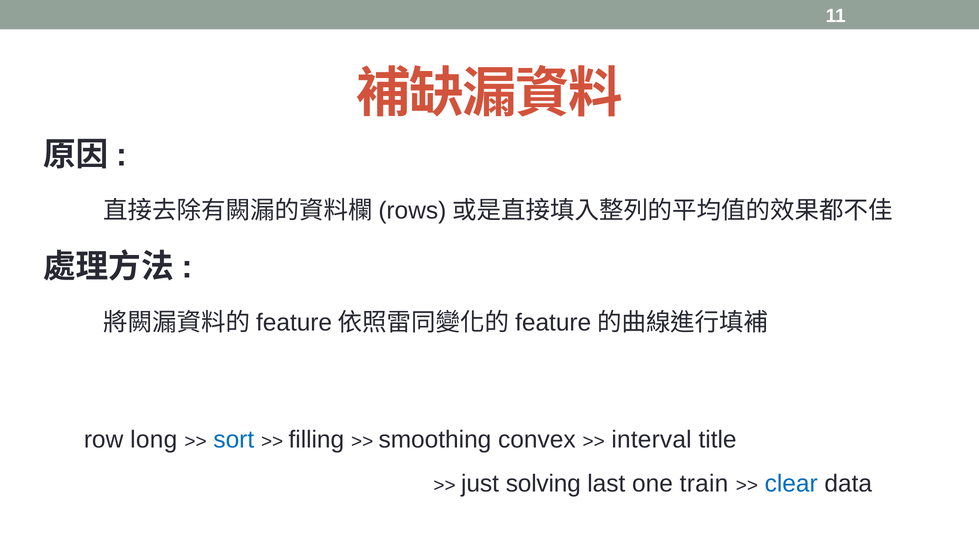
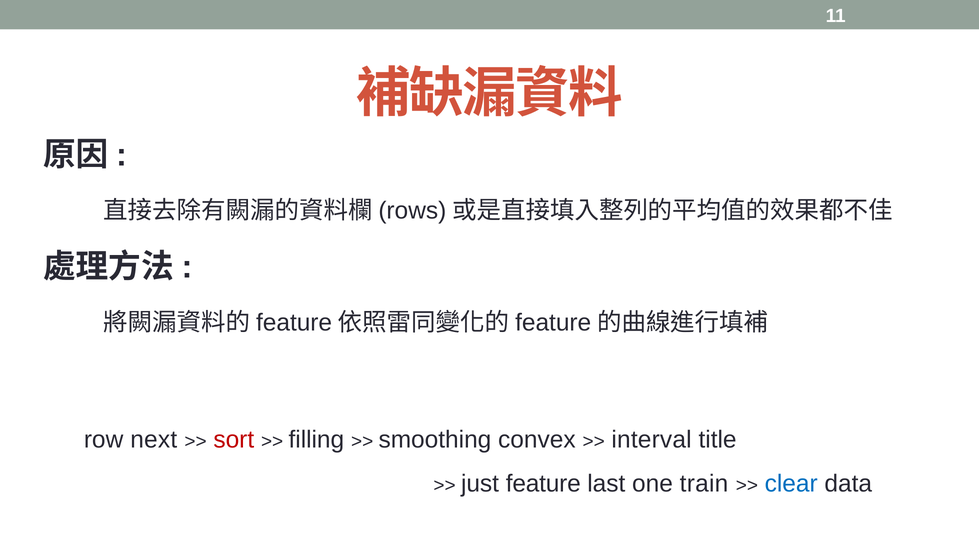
long: long -> next (154, 439)
sort colour: blue -> red (234, 439)
solving: solving -> feature (543, 483)
